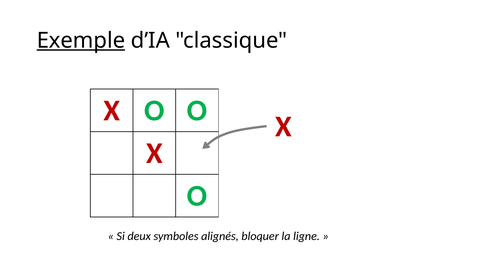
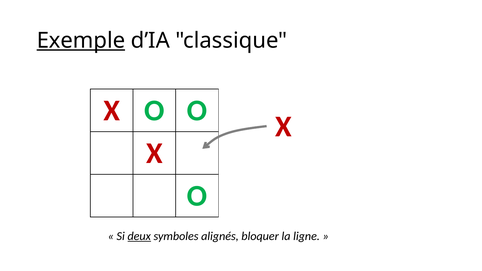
deux underline: none -> present (139, 236)
